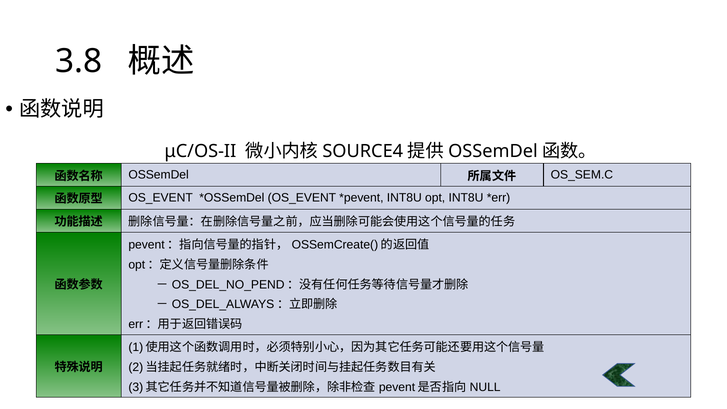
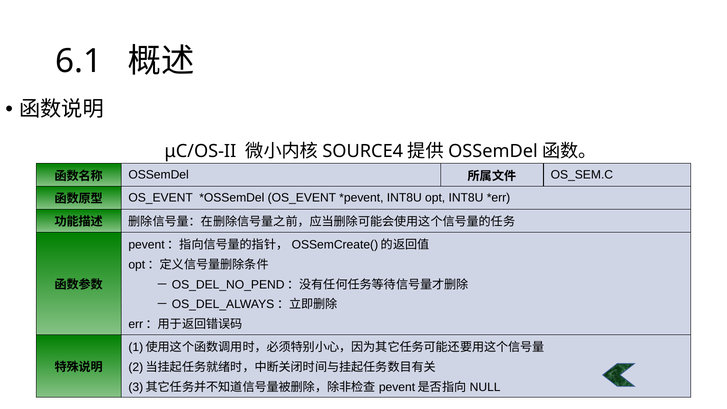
3.8: 3.8 -> 6.1 (79, 61)
